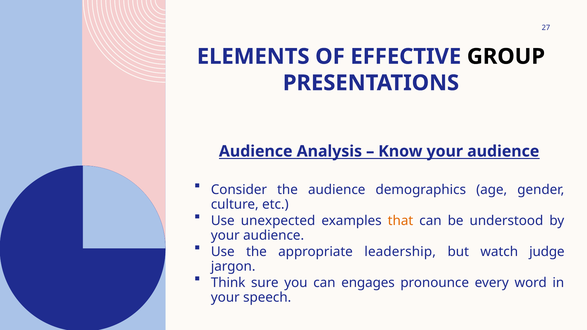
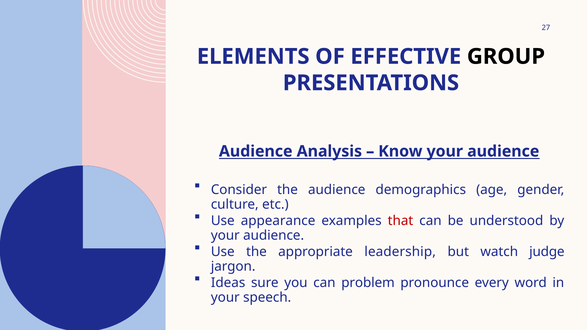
unexpected: unexpected -> appearance (278, 221)
that colour: orange -> red (400, 221)
Think: Think -> Ideas (228, 283)
engages: engages -> problem (368, 283)
